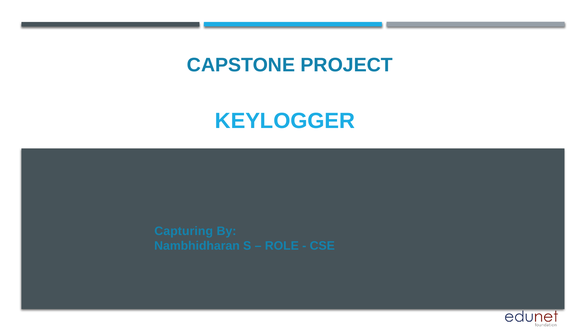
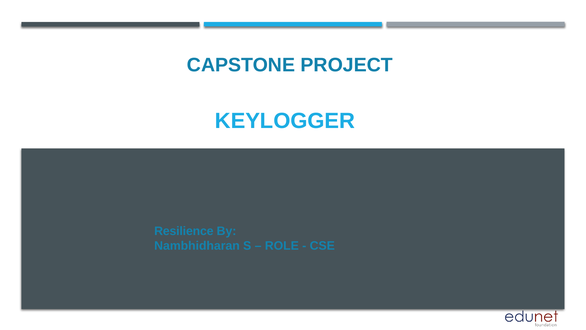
Capturing: Capturing -> Resilience (184, 231)
